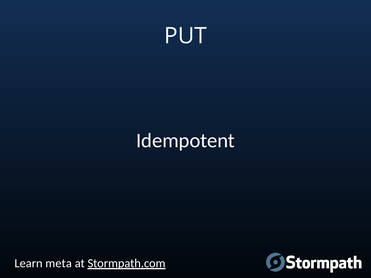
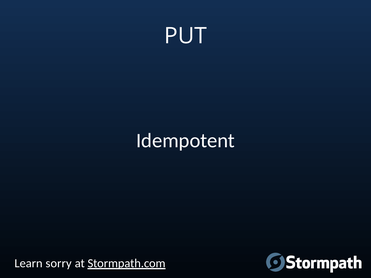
meta: meta -> sorry (59, 263)
